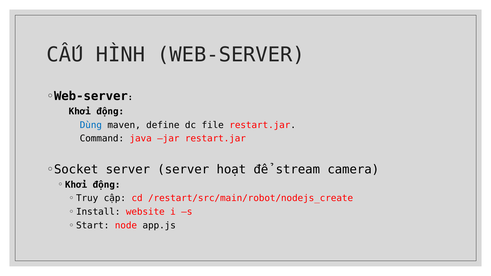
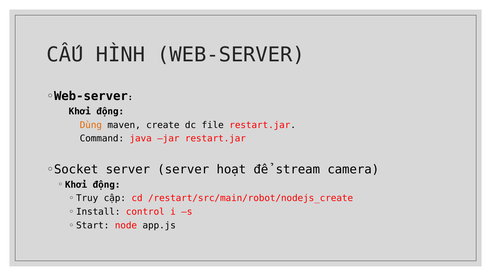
Dùng colour: blue -> orange (91, 125)
define: define -> create (163, 125)
website: website -> control (145, 212)
